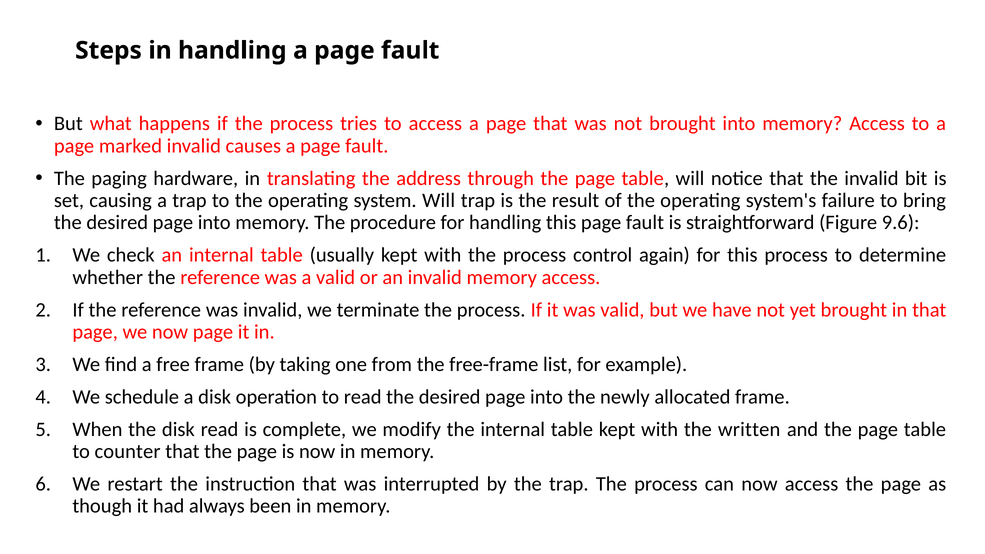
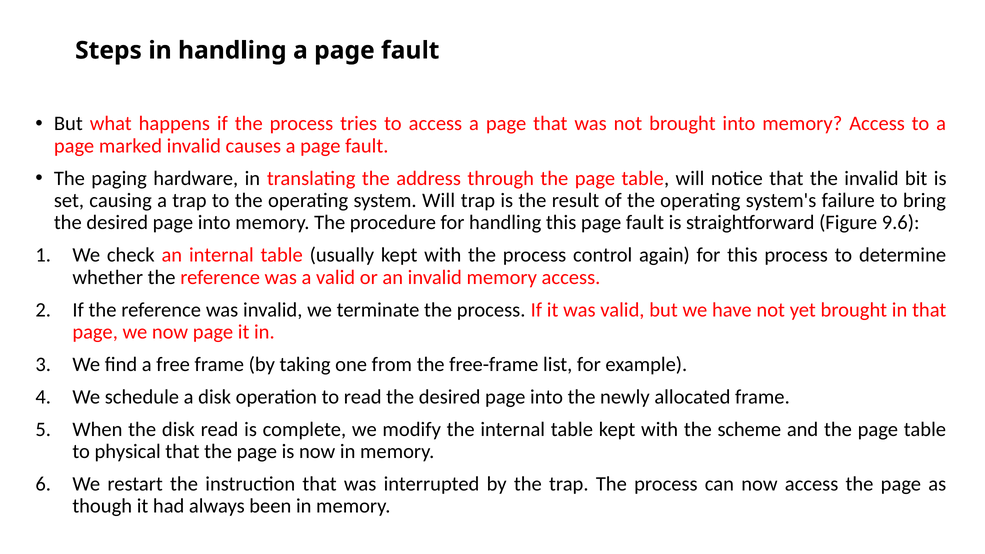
written: written -> scheme (749, 429)
counter: counter -> physical (128, 452)
